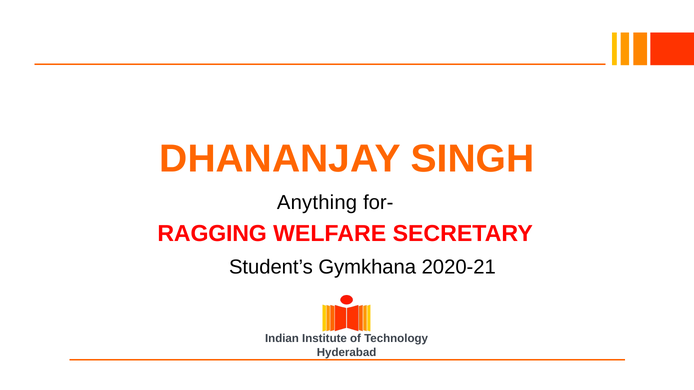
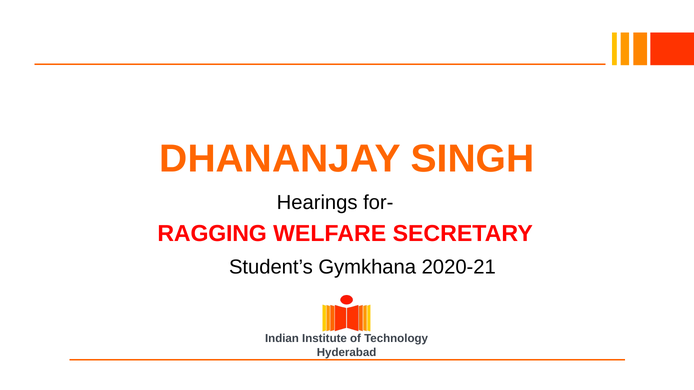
Anything: Anything -> Hearings (317, 203)
